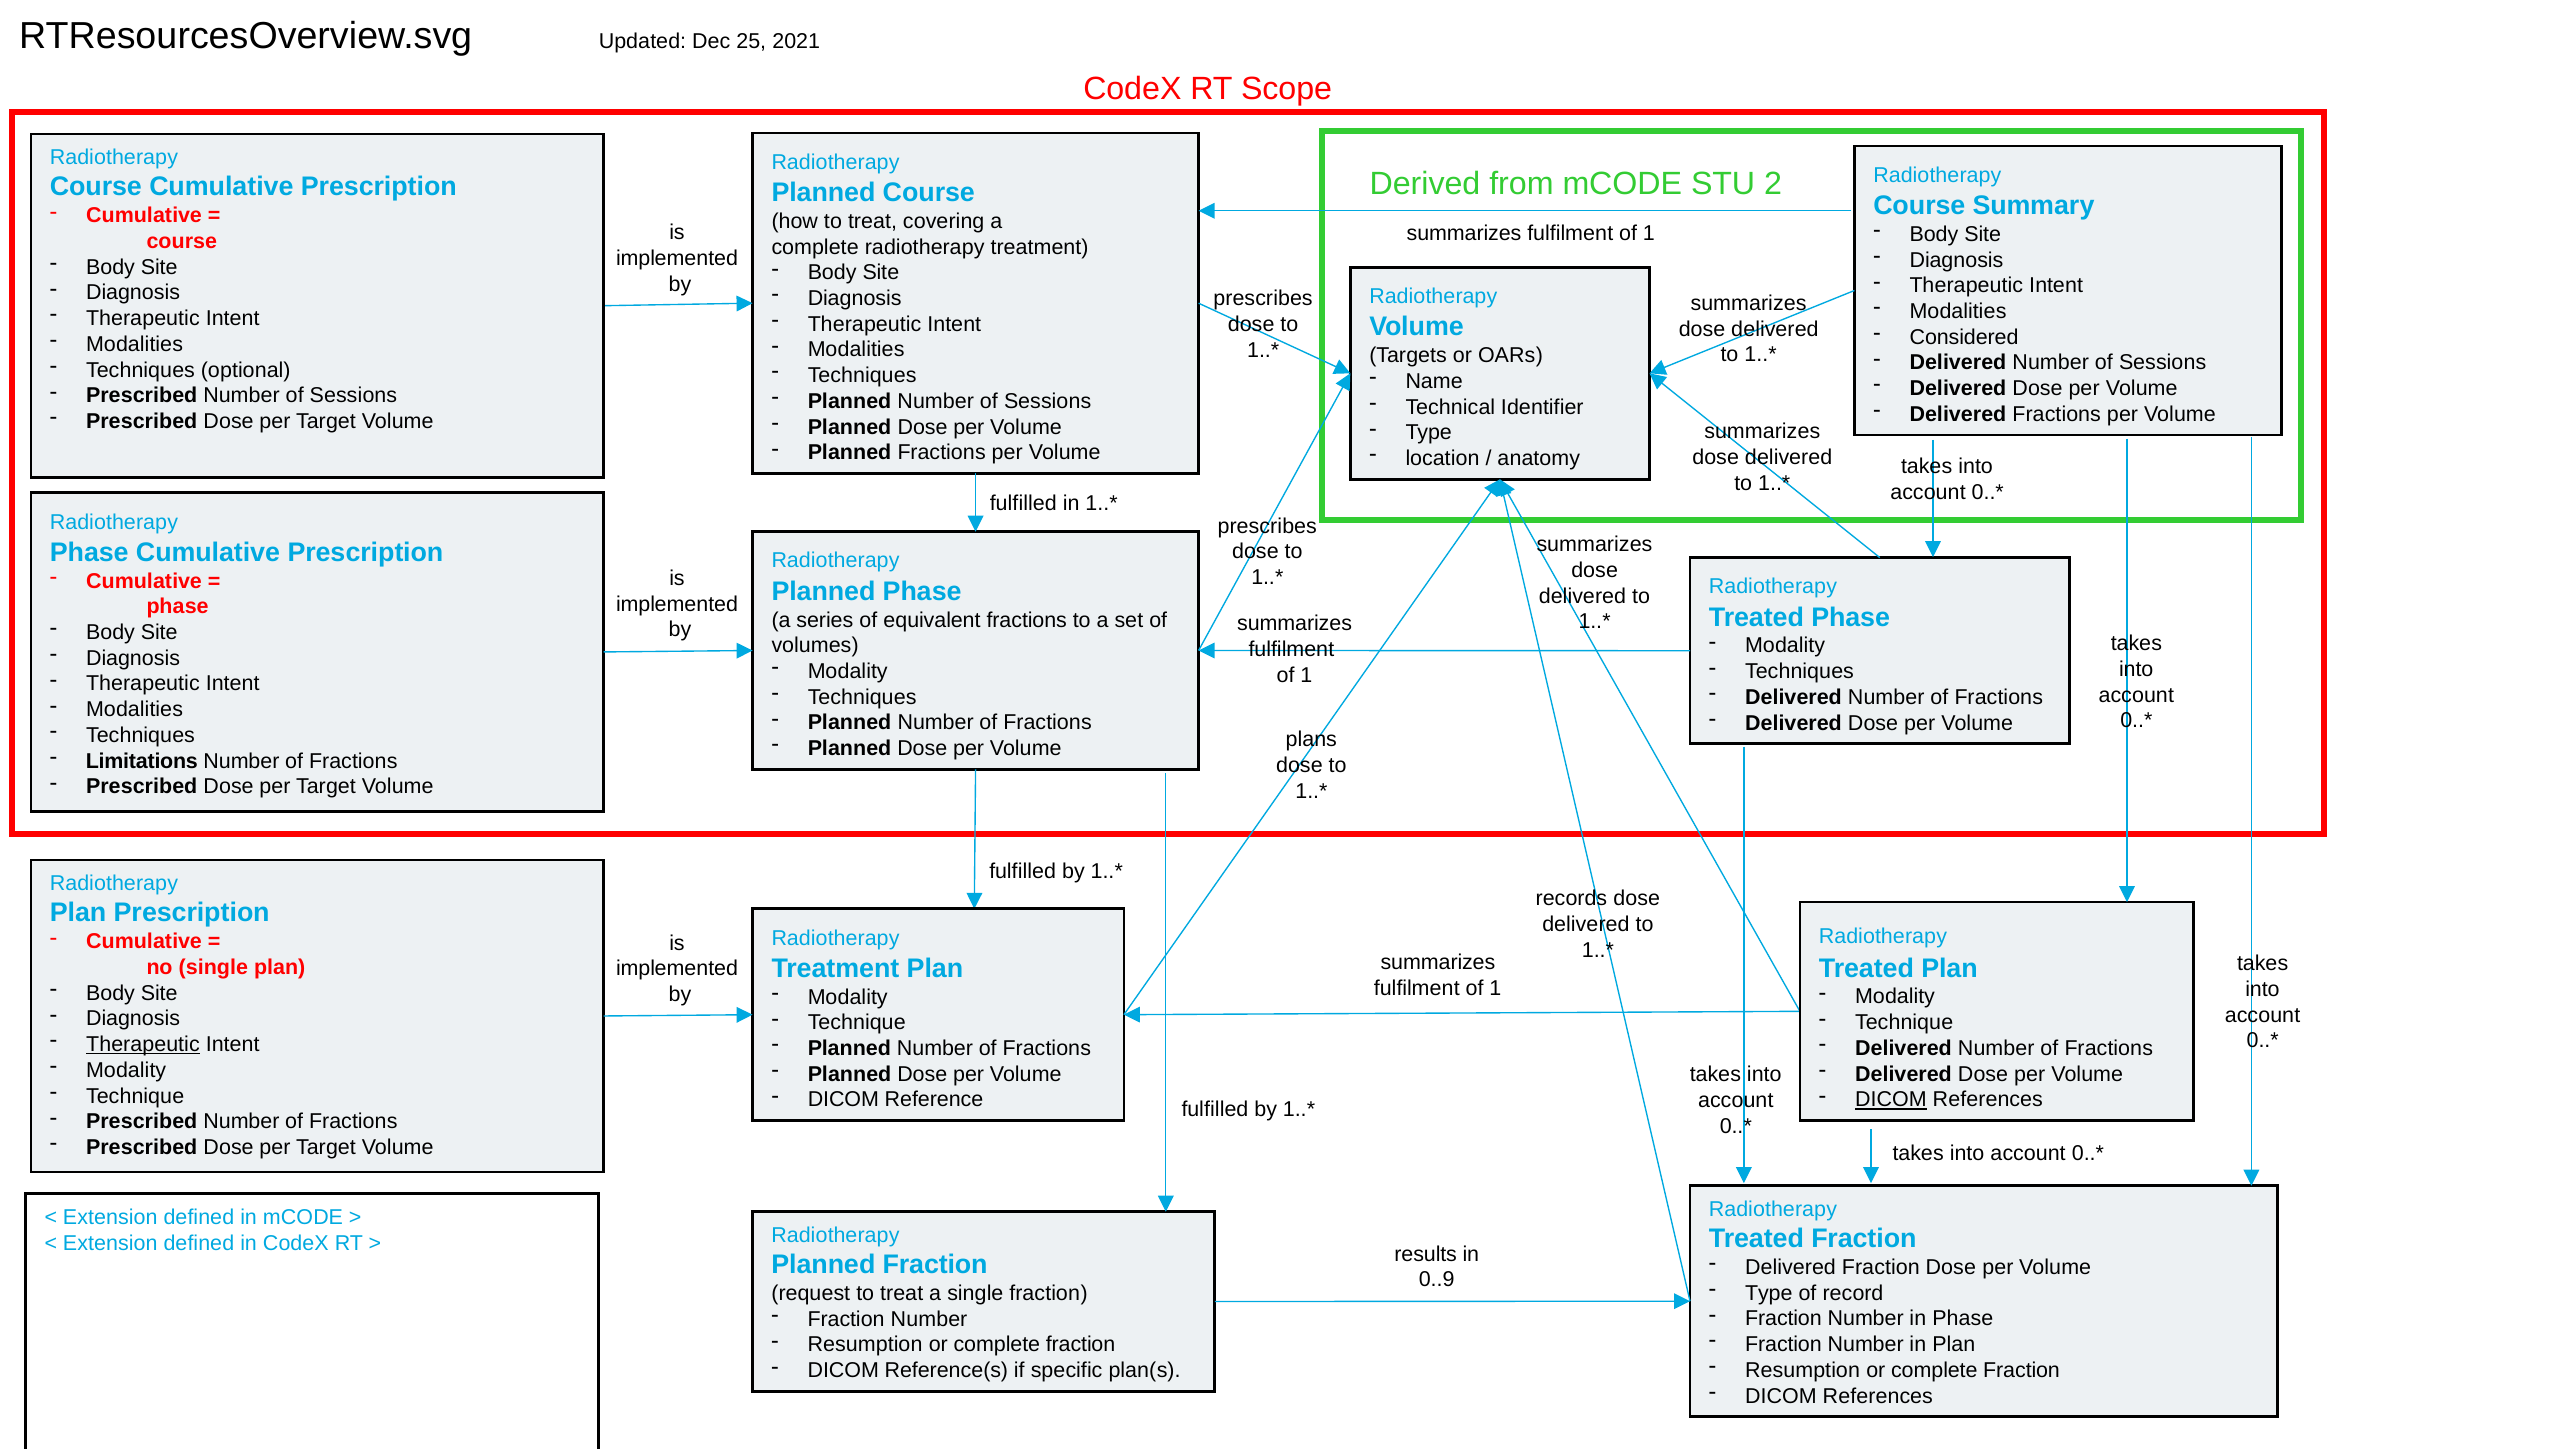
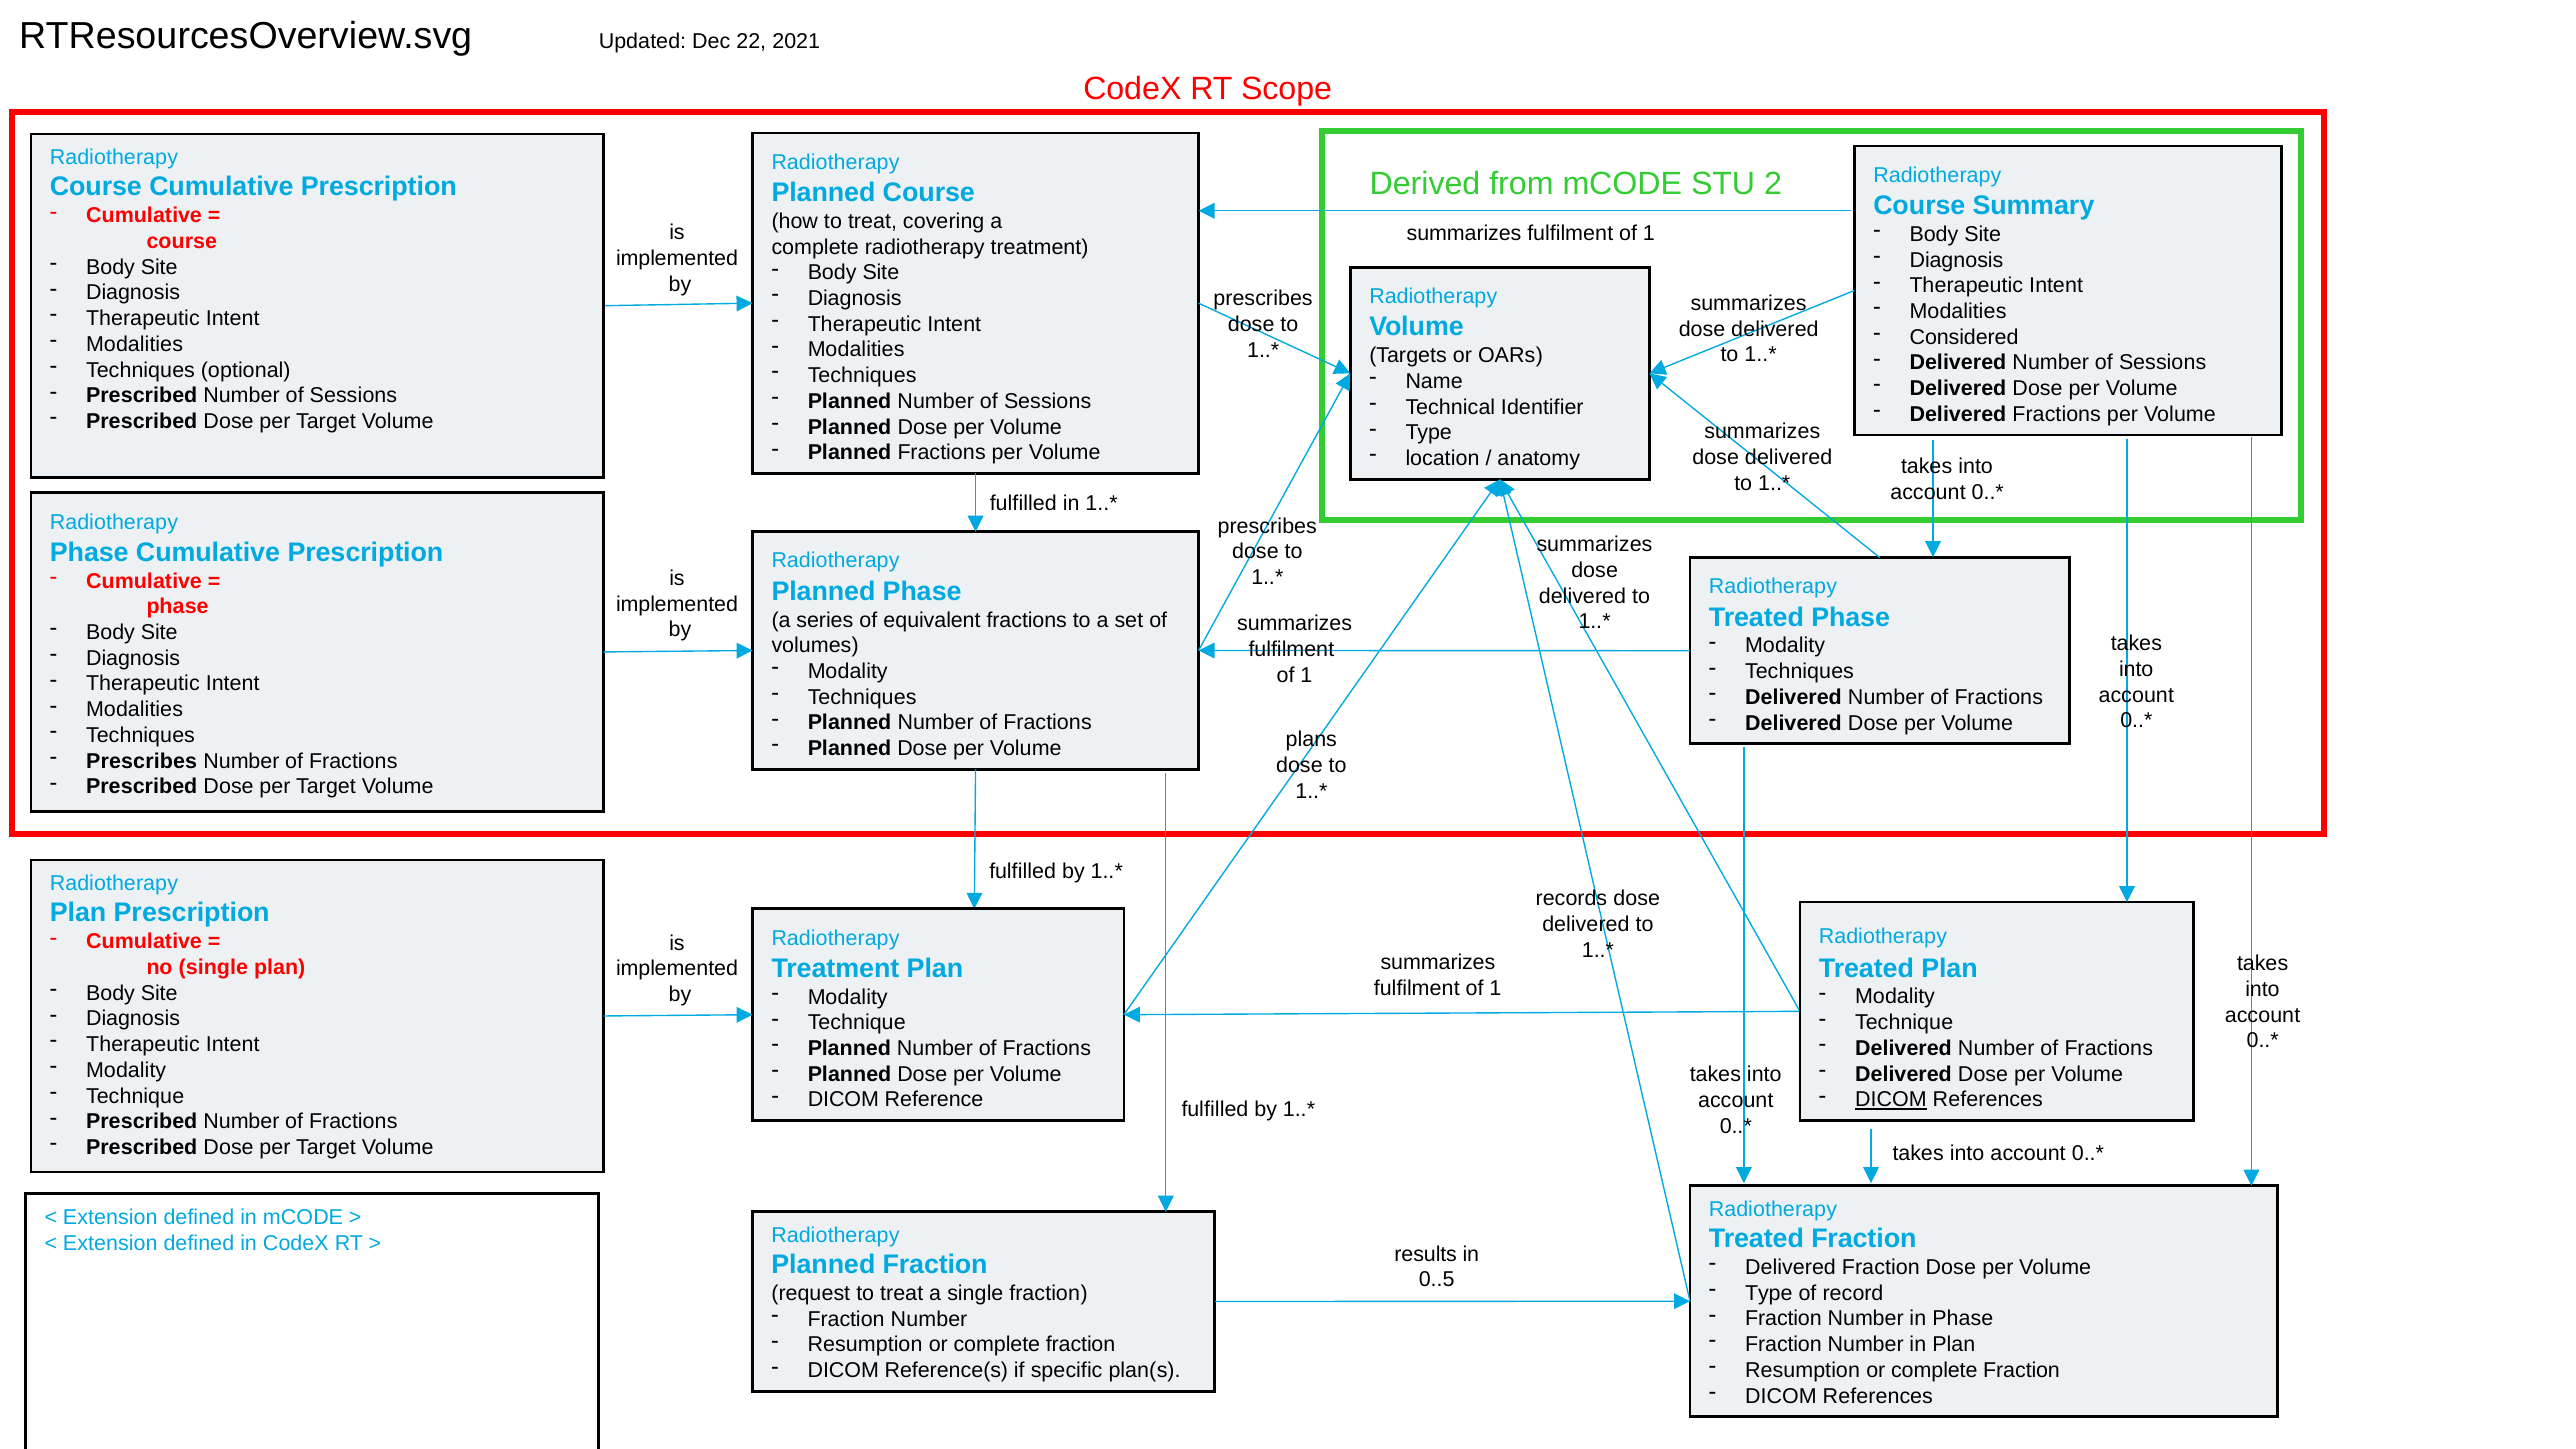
25: 25 -> 22 (751, 42)
Limitations: Limitations -> Prescribes (142, 761)
Therapeutic underline: present -> none (143, 1045)
0..9: 0..9 -> 0..5 (1437, 1280)
